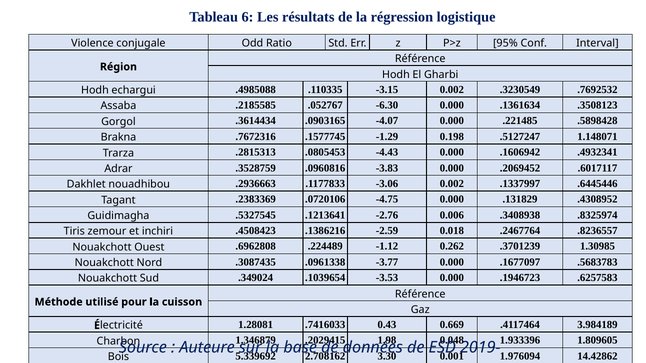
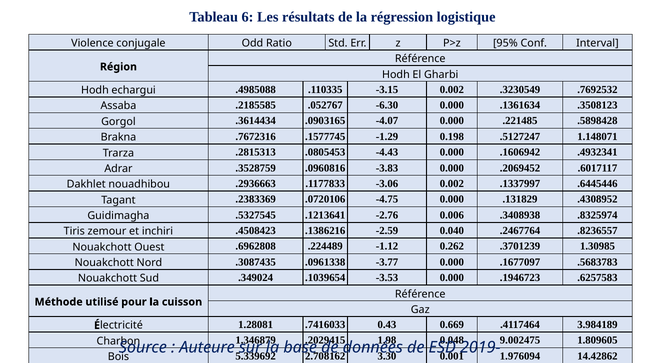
0.018: 0.018 -> 0.040 (452, 231)
1.933396: 1.933396 -> 9.002475 (520, 341)
